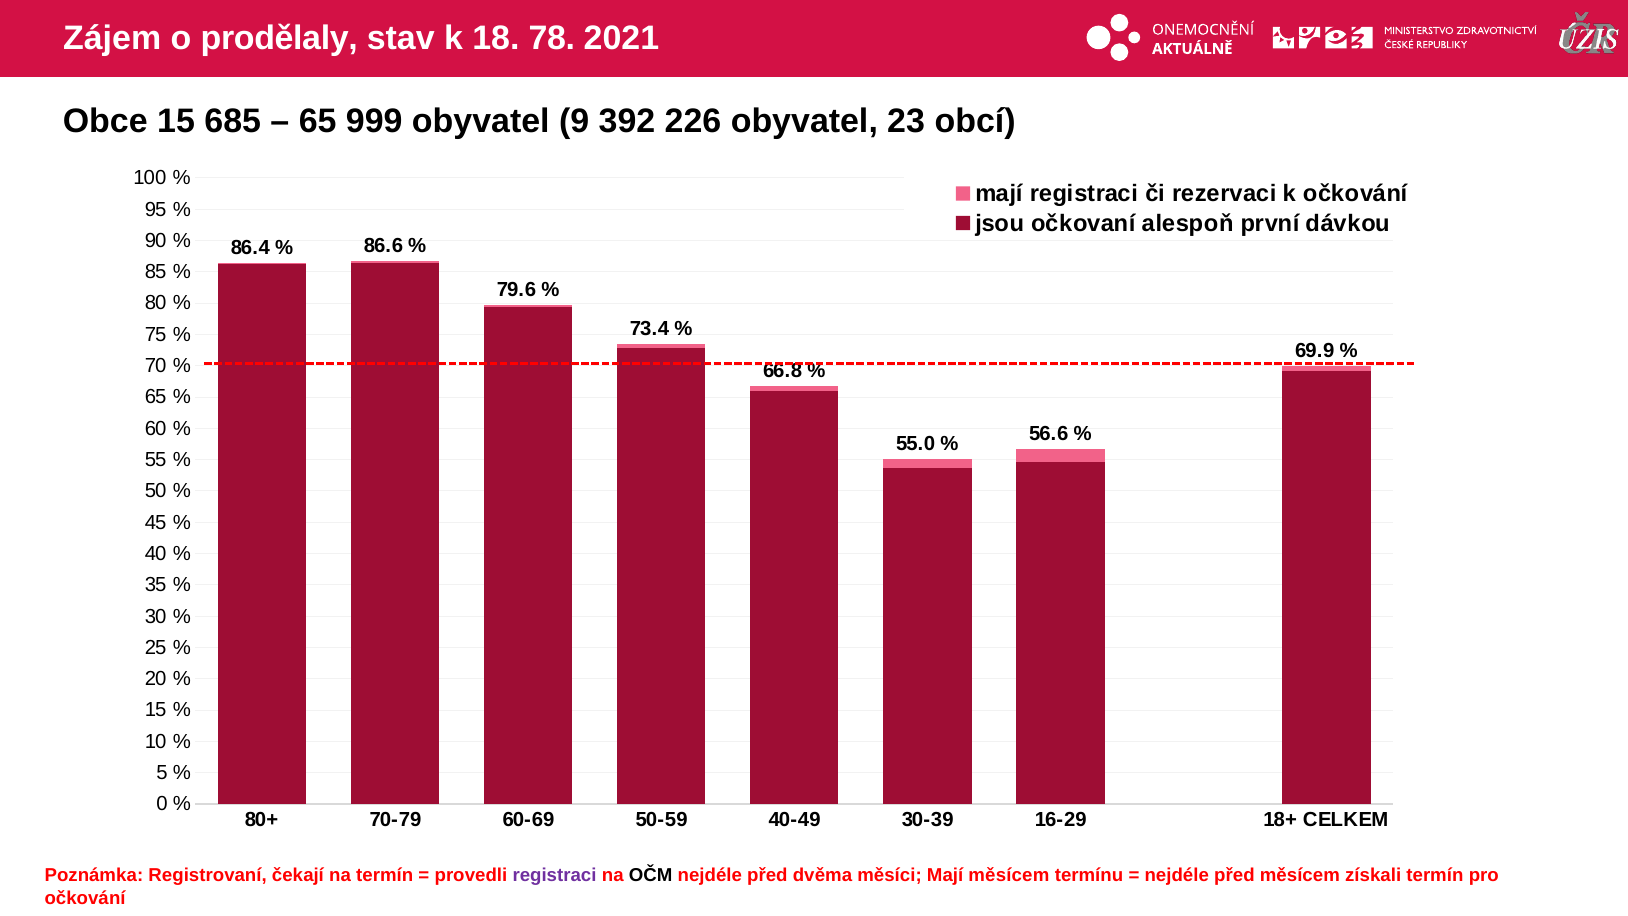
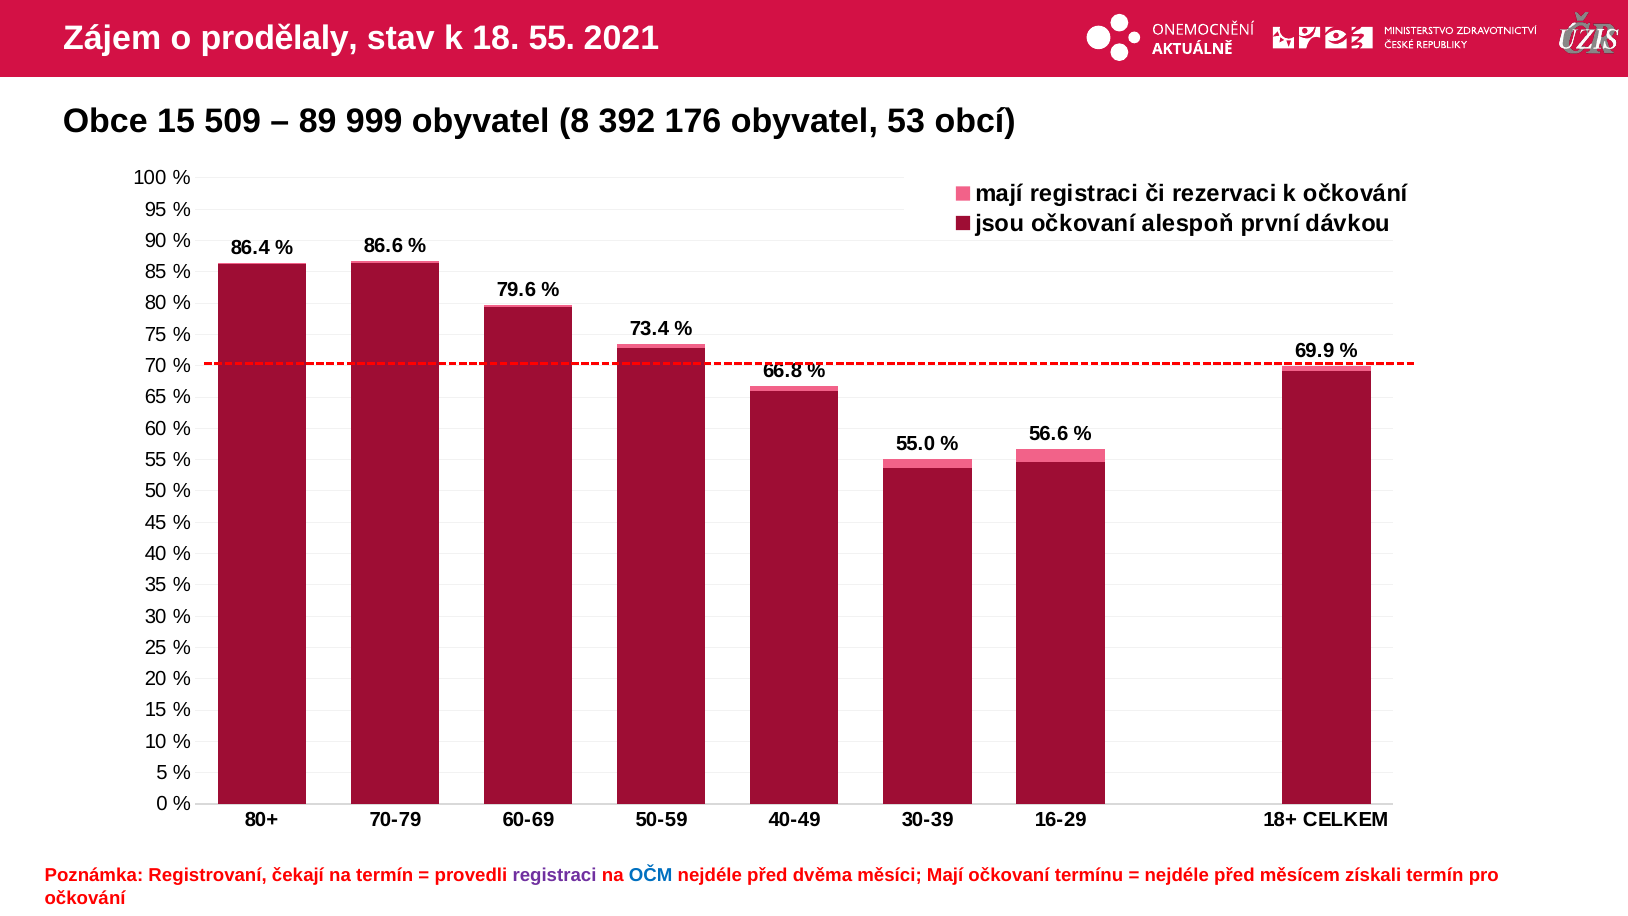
18 78: 78 -> 55 (552, 38)
685: 685 -> 509 (233, 122)
65: 65 -> 89 (318, 122)
9: 9 -> 8 (574, 122)
226: 226 -> 176 (693, 122)
23: 23 -> 53 (906, 122)
OČM colour: black -> blue (651, 875)
Mají měsícem: měsícem -> očkovaní (1009, 875)
